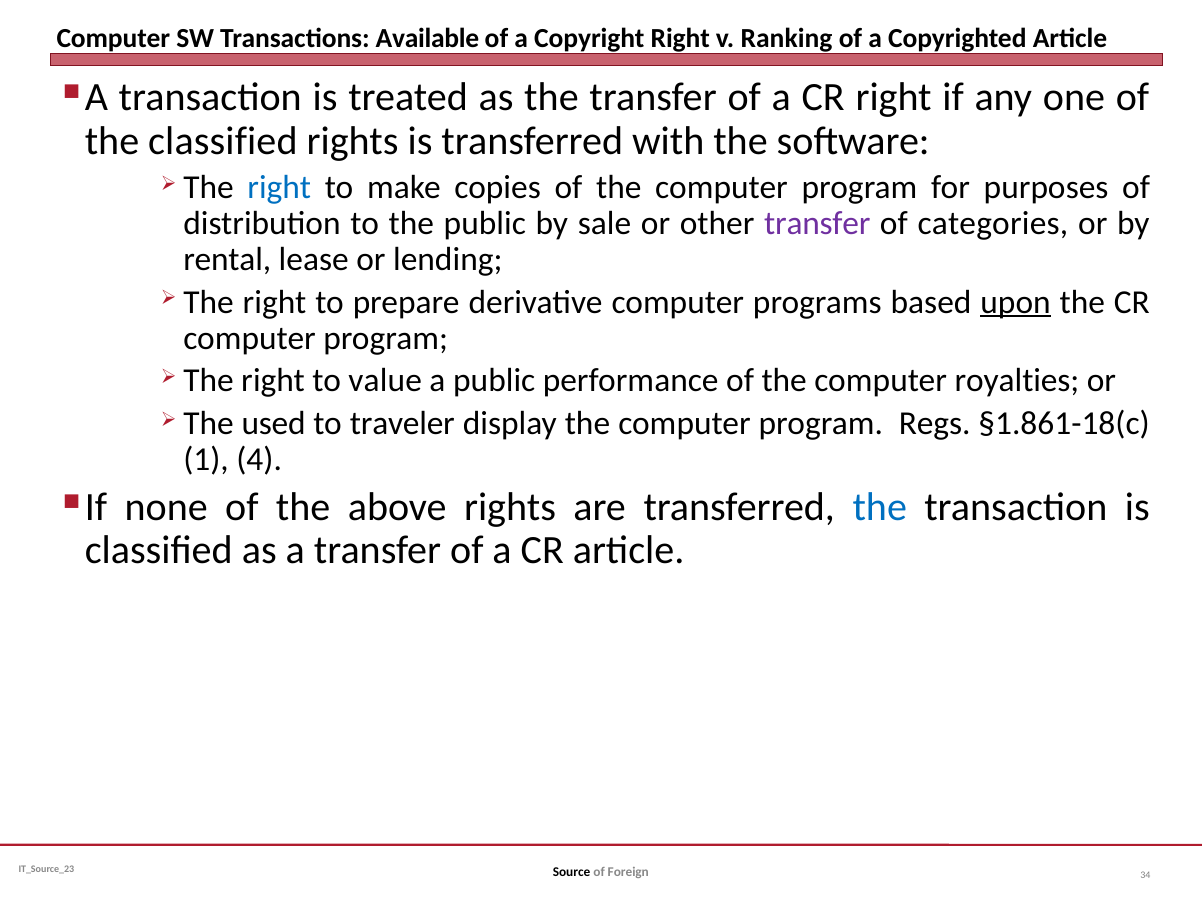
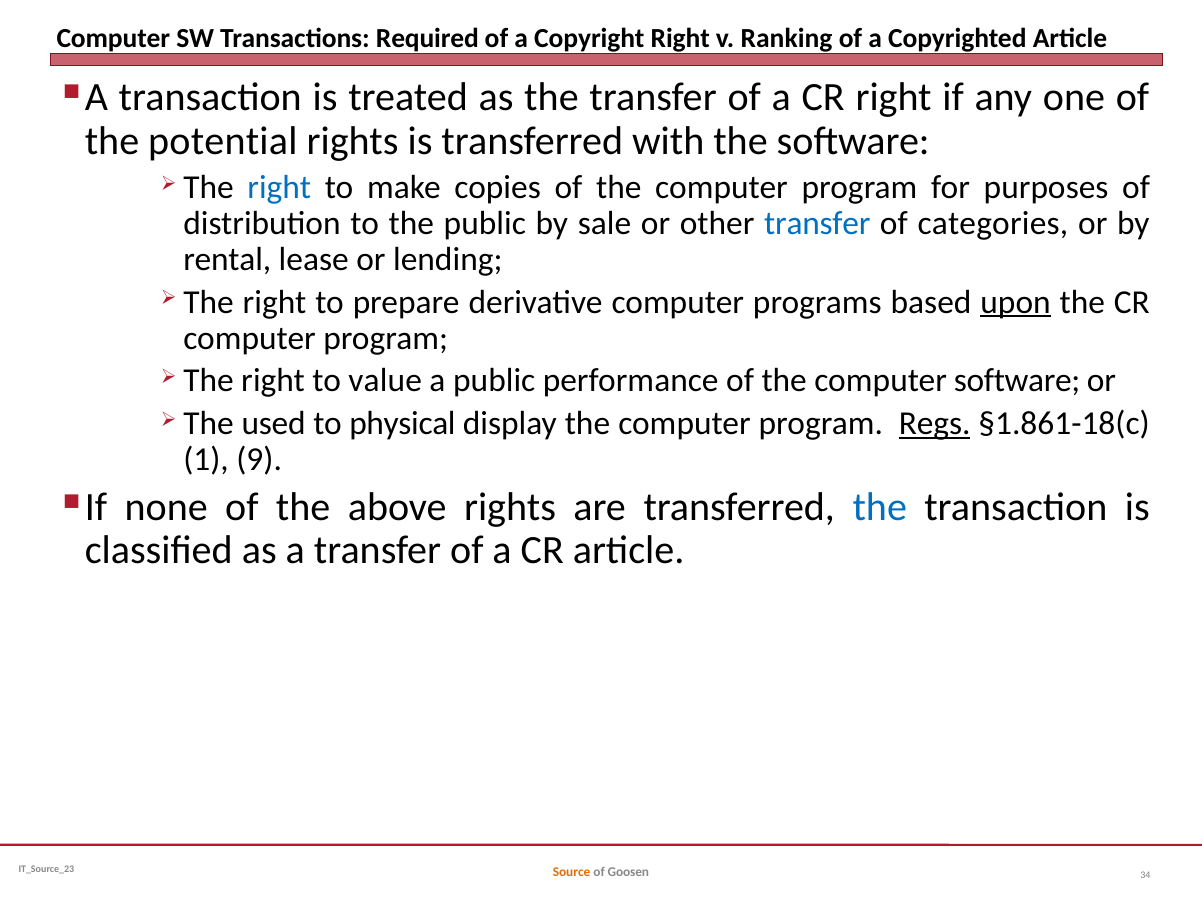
Available: Available -> Required (427, 39)
the classified: classified -> potential (223, 141)
transfer colour: purple -> blue (817, 223)
computer royalties: royalties -> software (1017, 381)
traveler: traveler -> physical (402, 423)
Regs underline: none -> present (935, 423)
4: 4 -> 9 (259, 460)
Source colour: black -> orange (572, 872)
Foreign: Foreign -> Goosen (628, 872)
